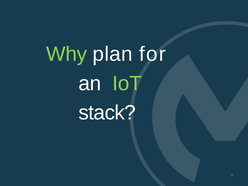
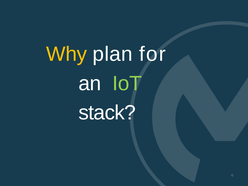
Why colour: light green -> yellow (67, 54)
